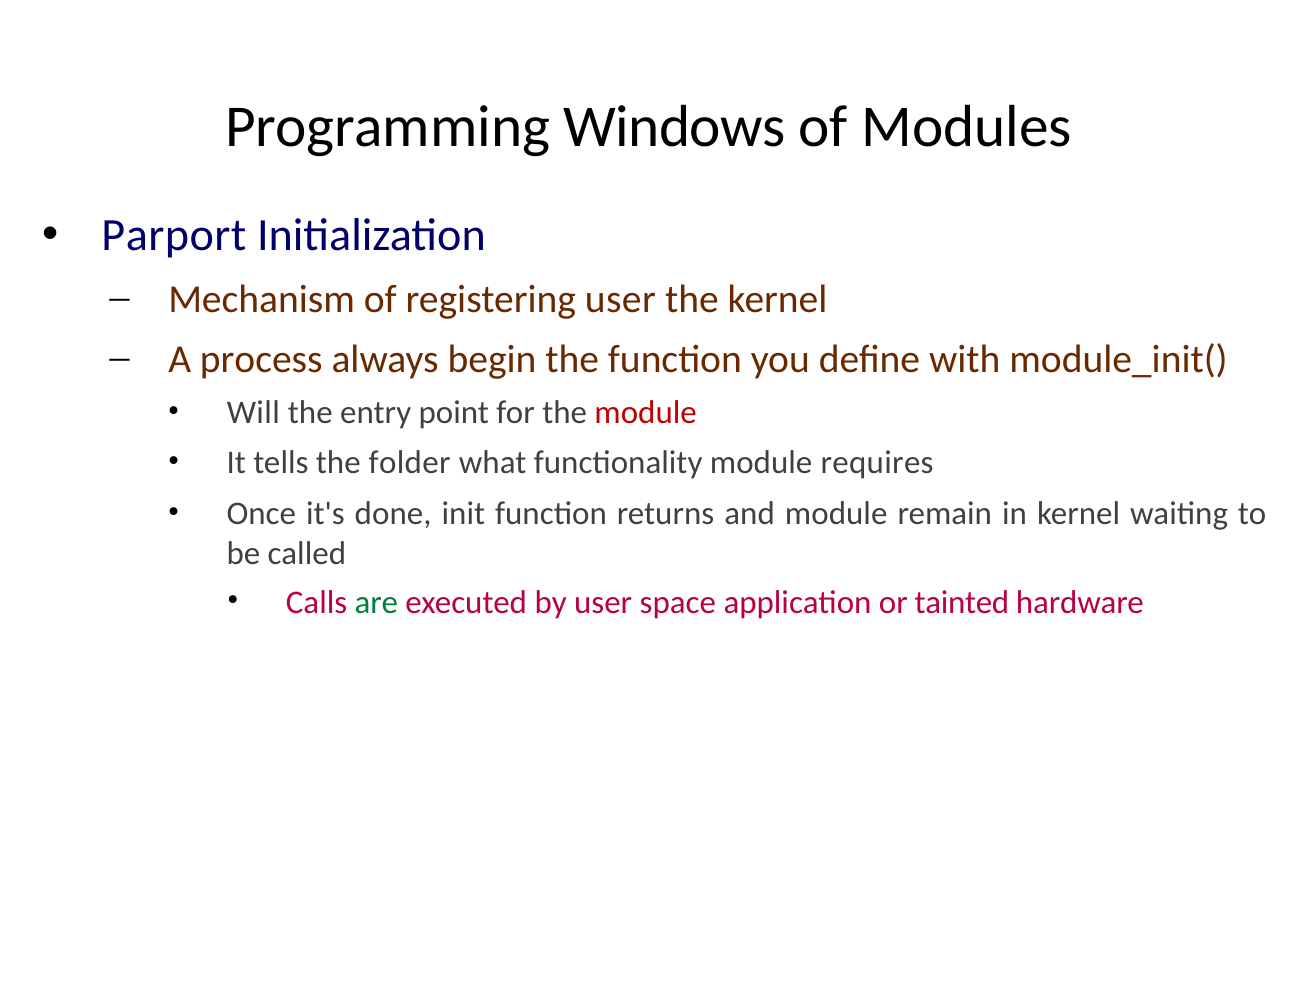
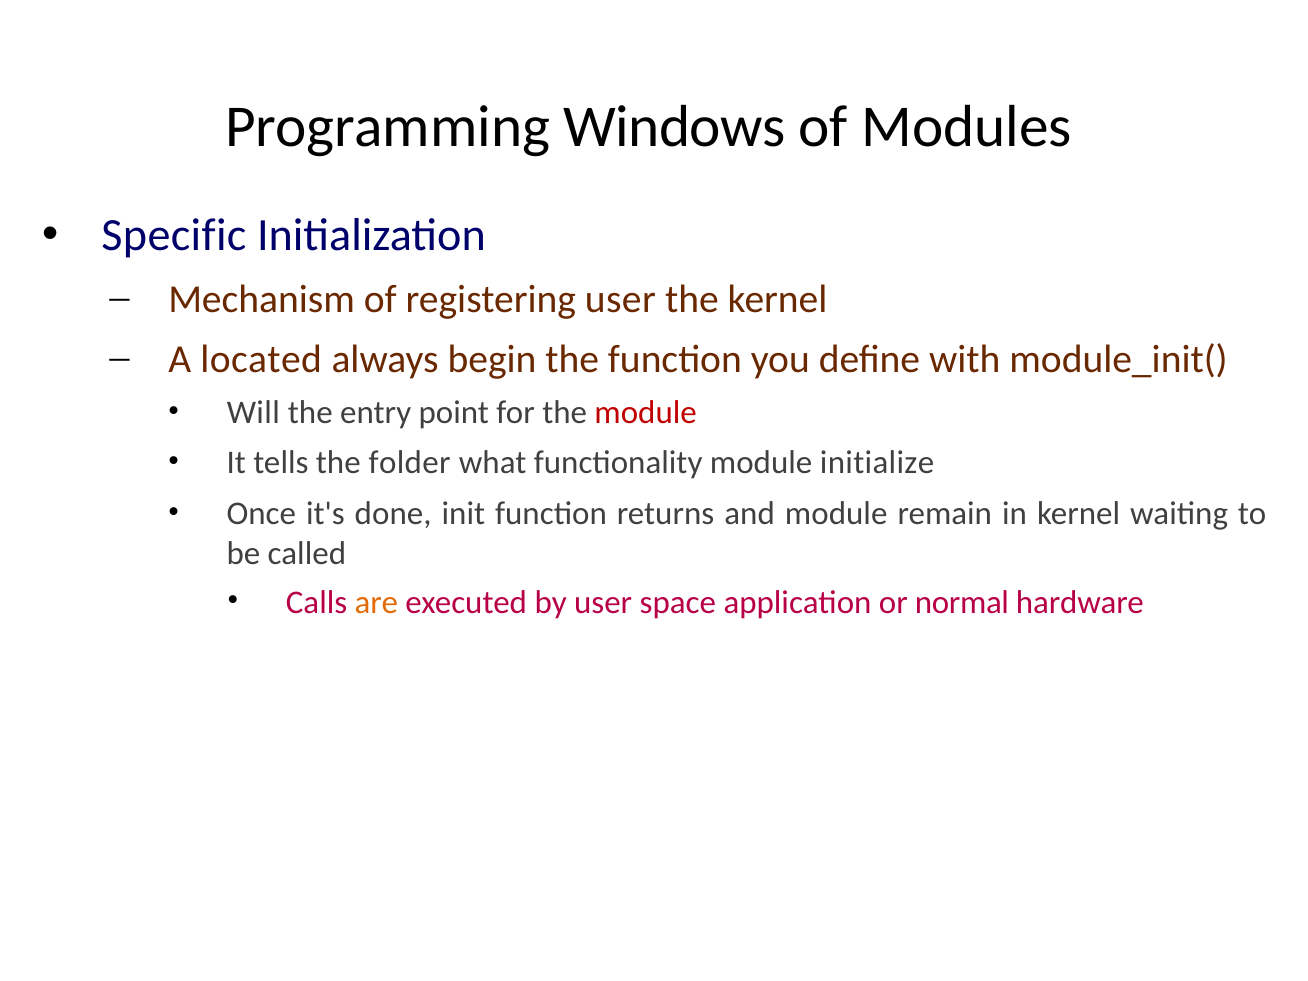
Parport: Parport -> Specific (174, 236)
process: process -> located (261, 359)
requires: requires -> initialize (877, 463)
are colour: green -> orange (376, 602)
tainted: tainted -> normal (962, 602)
